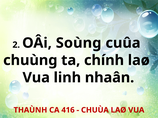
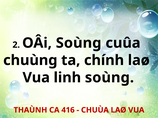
linh nhaân: nhaân -> soùng (109, 78)
